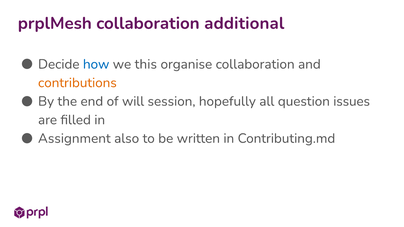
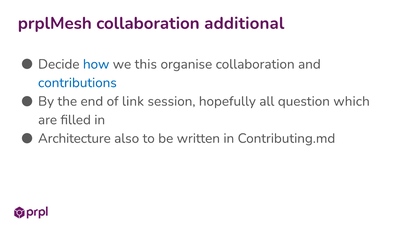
contributions colour: orange -> blue (77, 83)
will: will -> link (133, 101)
issues: issues -> which (352, 101)
Assignment: Assignment -> Architecture (74, 139)
